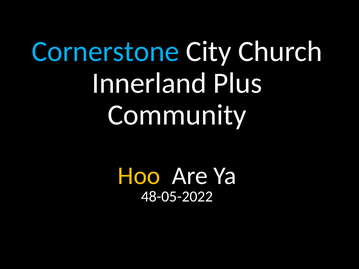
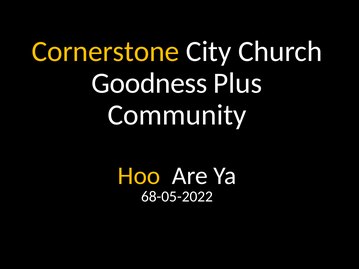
Cornerstone colour: light blue -> yellow (105, 52)
Innerland: Innerland -> Goodness (149, 83)
48-05-2022: 48-05-2022 -> 68-05-2022 (177, 197)
